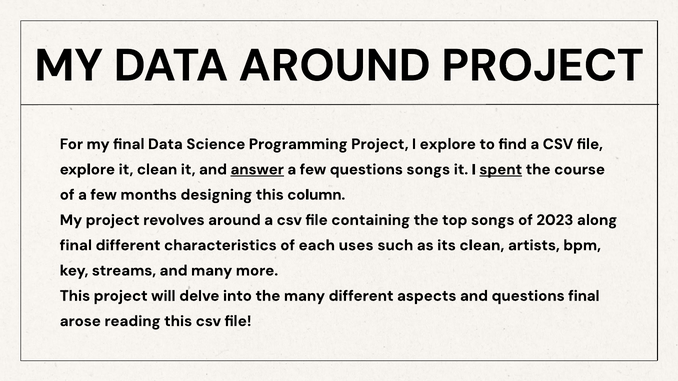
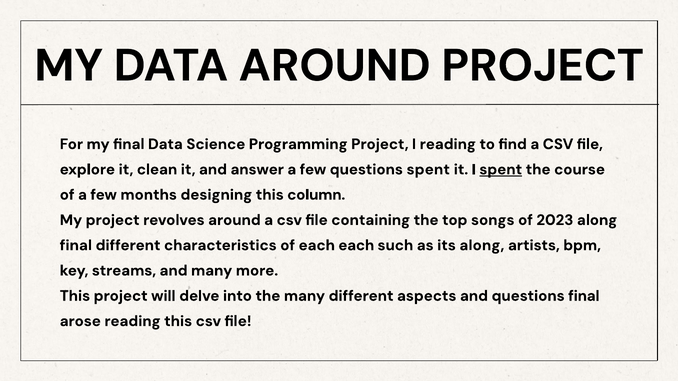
I explore: explore -> reading (448, 144)
answer underline: present -> none (257, 170)
questions songs: songs -> spent (428, 170)
each uses: uses -> each (356, 245)
its clean: clean -> along (482, 245)
